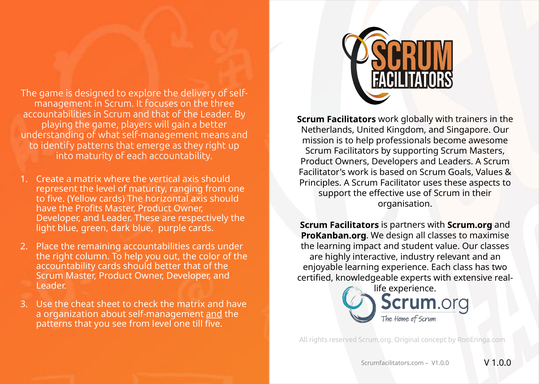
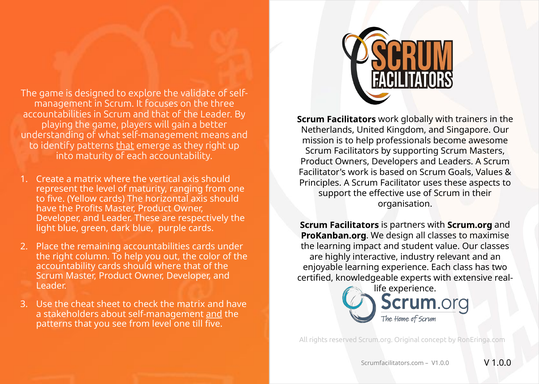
delivery: delivery -> validate (198, 93)
that underline: none -> present (125, 146)
should better: better -> where (168, 266)
organization: organization -> stakeholders (71, 314)
